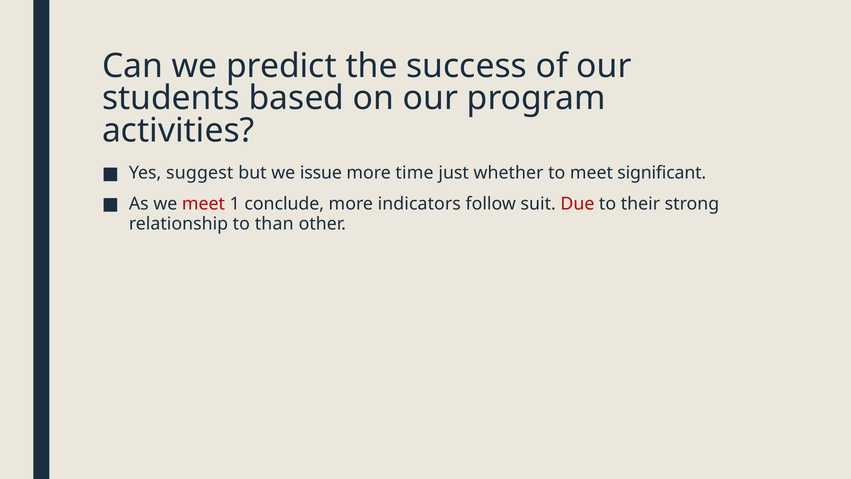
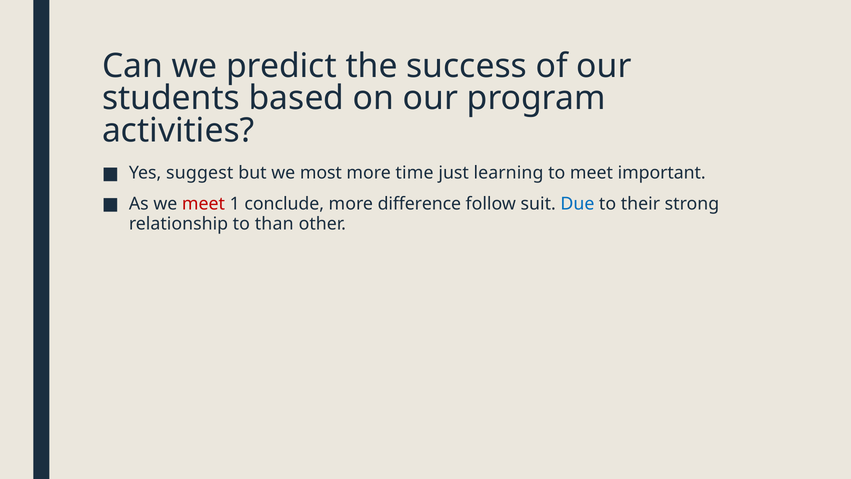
issue: issue -> most (321, 173)
whether: whether -> learning (508, 173)
significant: significant -> important (662, 173)
indicators: indicators -> difference (419, 204)
Due colour: red -> blue (577, 204)
